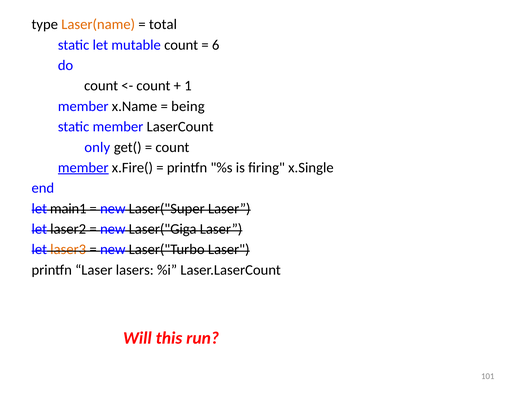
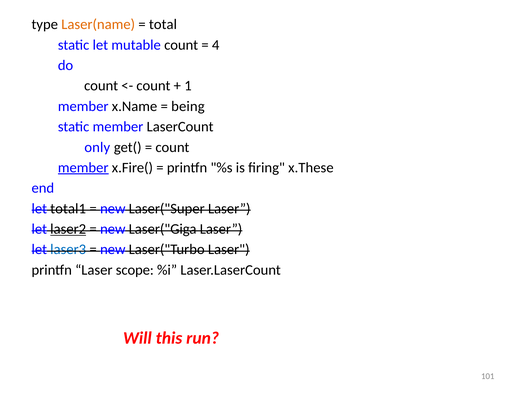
6: 6 -> 4 (216, 45)
x.Single: x.Single -> x.These (311, 168)
main1: main1 -> total1 (68, 209)
laser2 underline: none -> present (68, 229)
laser3 colour: orange -> blue (68, 250)
Laser lasers: lasers -> scope (135, 270)
